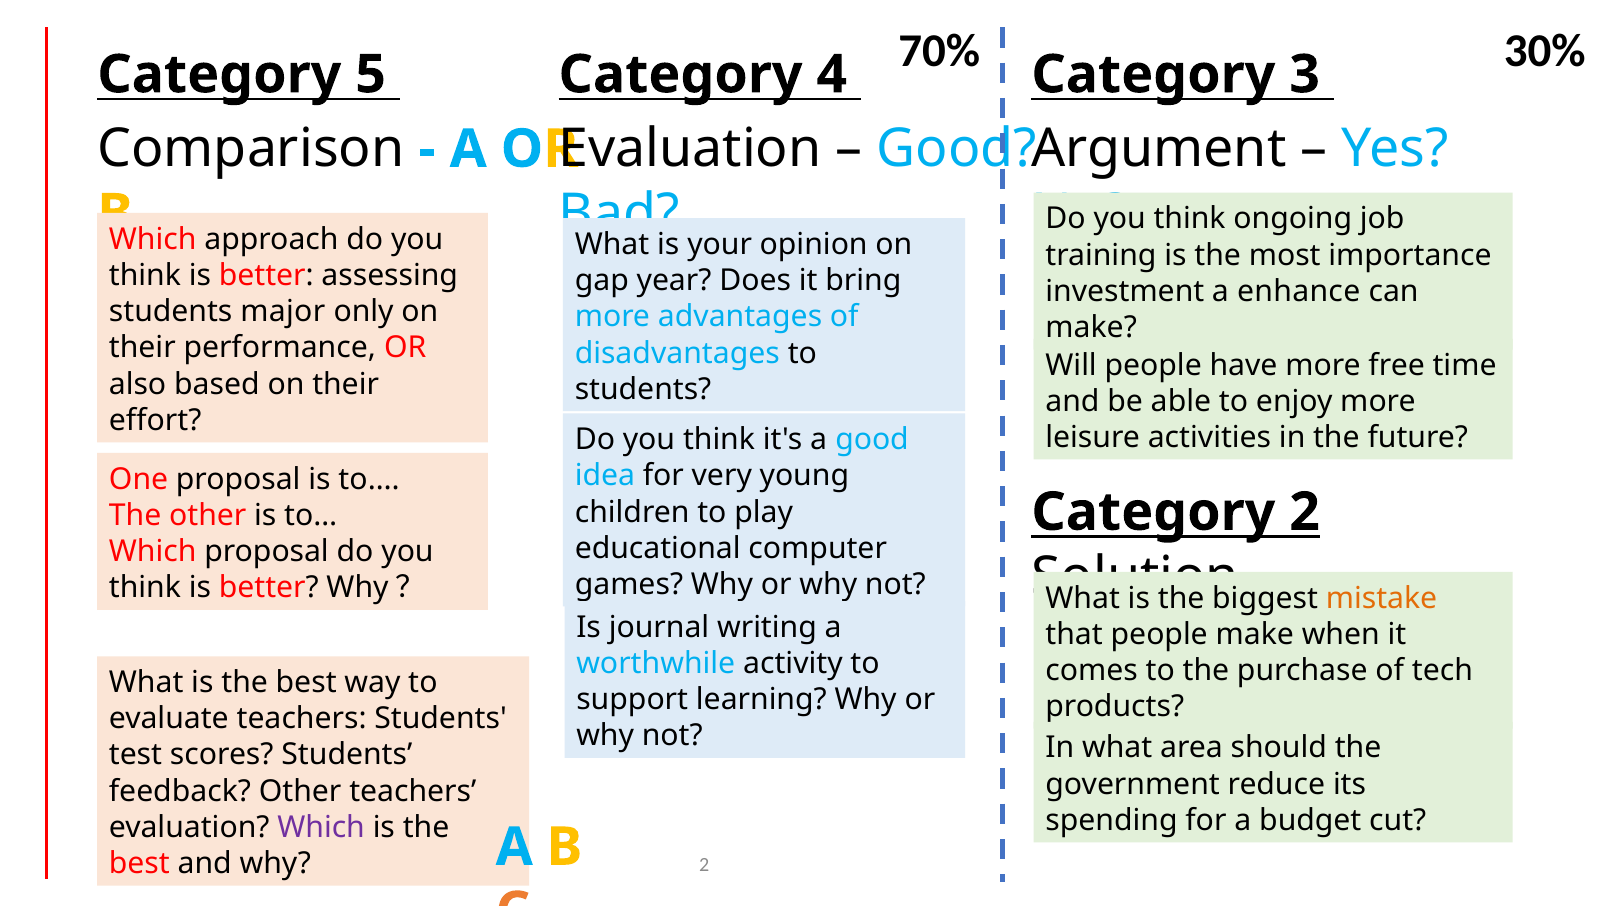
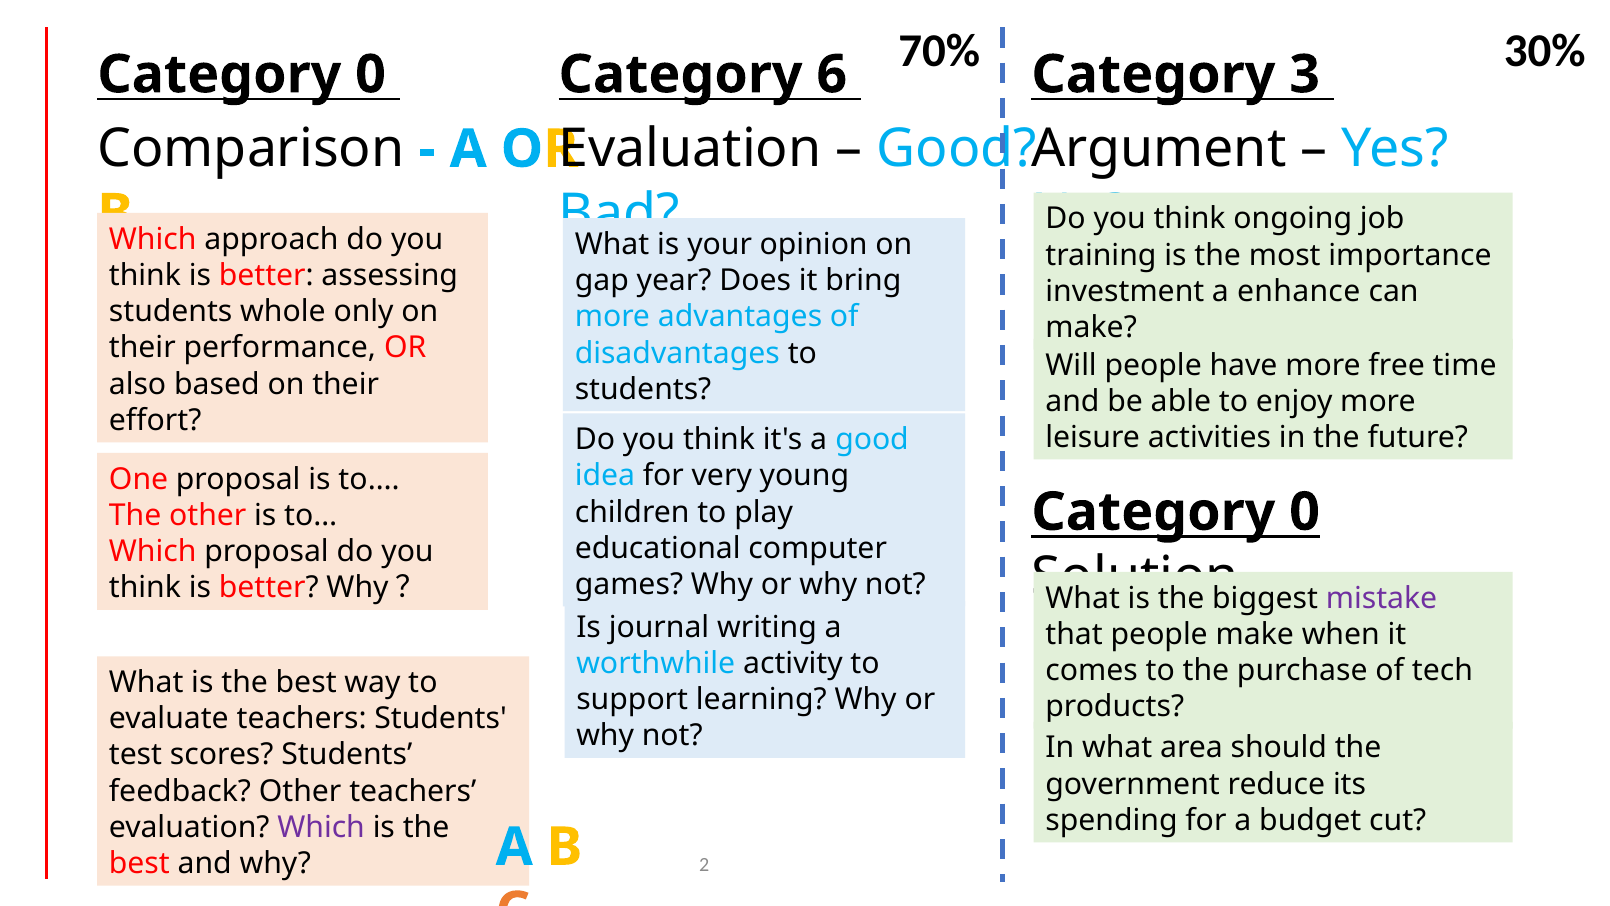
5: 5 -> 0 (371, 75)
4: 4 -> 6 (832, 75)
major: major -> whole (283, 311)
2: 2 -> 0 (1305, 512)
mistake colour: orange -> purple (1382, 598)
